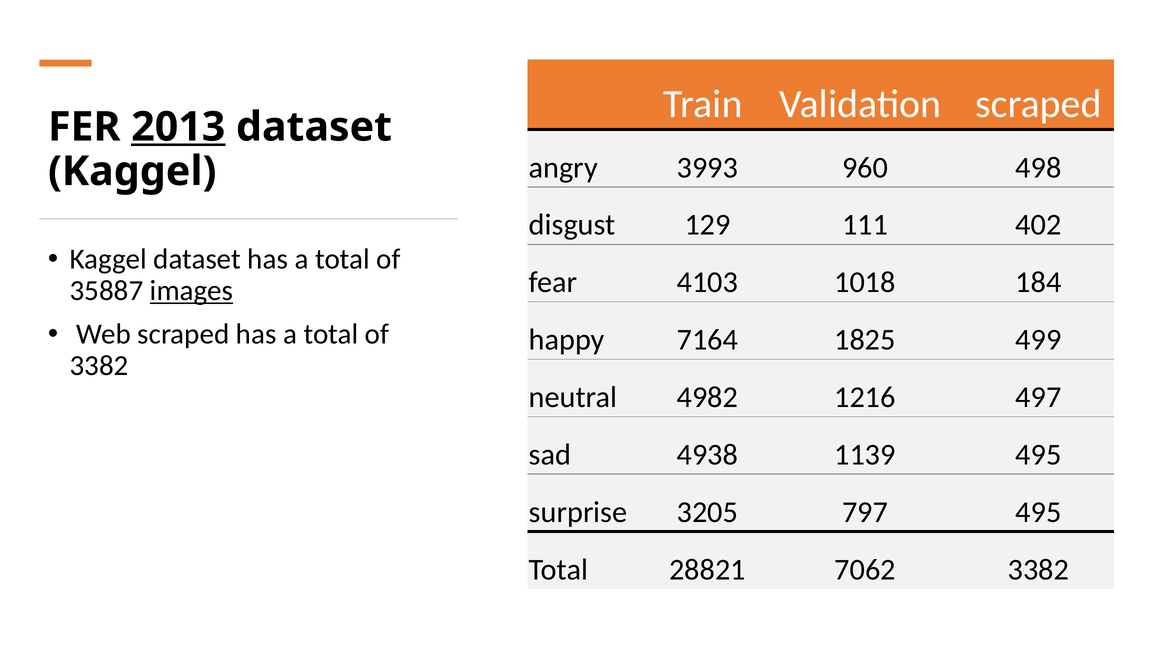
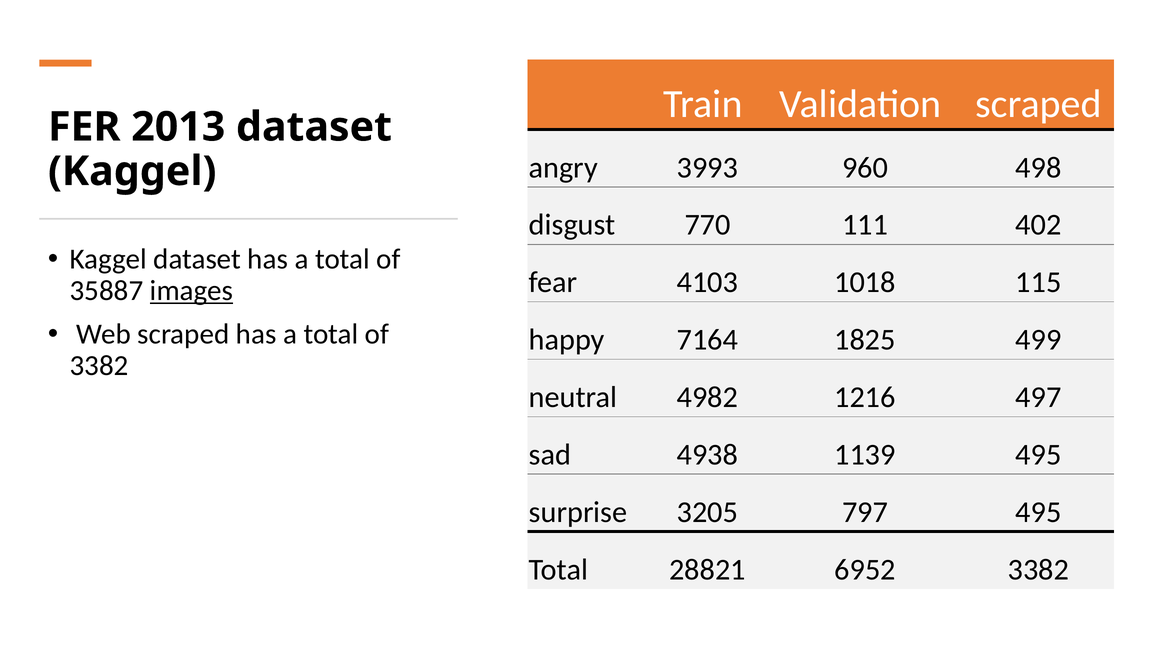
2013 underline: present -> none (178, 127)
129: 129 -> 770 (707, 225)
184: 184 -> 115 (1038, 282)
7062: 7062 -> 6952 (865, 570)
